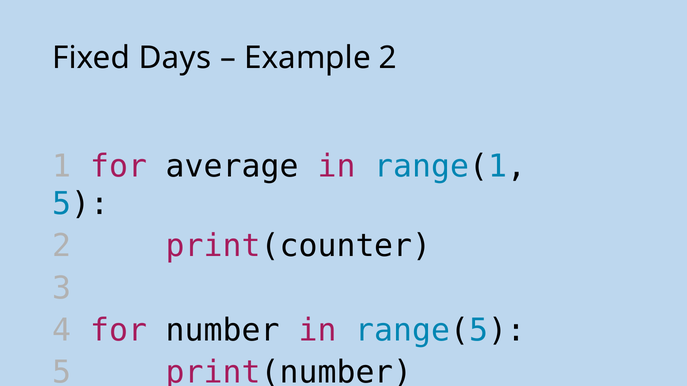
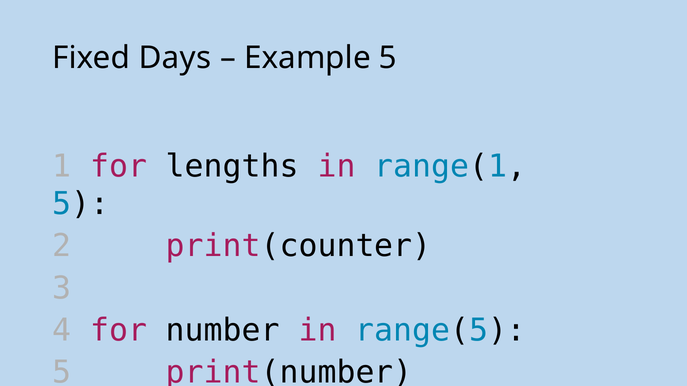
Example 2: 2 -> 5 (388, 58)
average: average -> lengths (232, 167)
